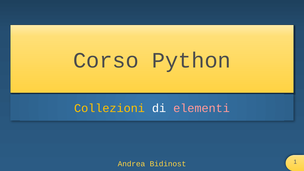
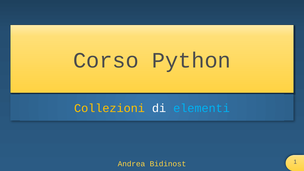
elementi colour: pink -> light blue (202, 108)
